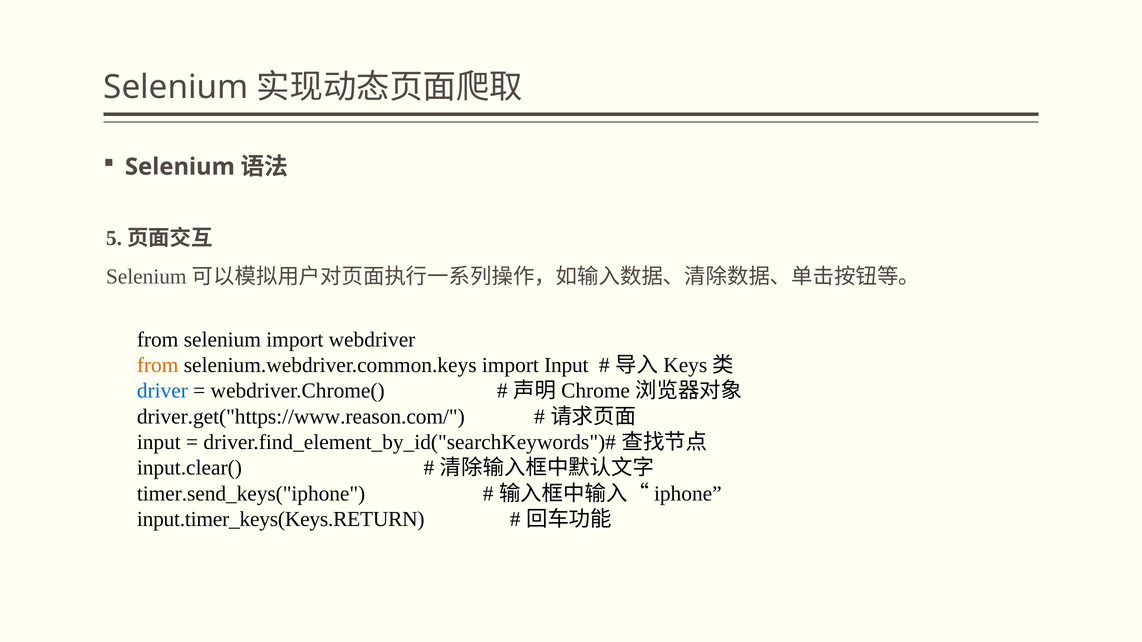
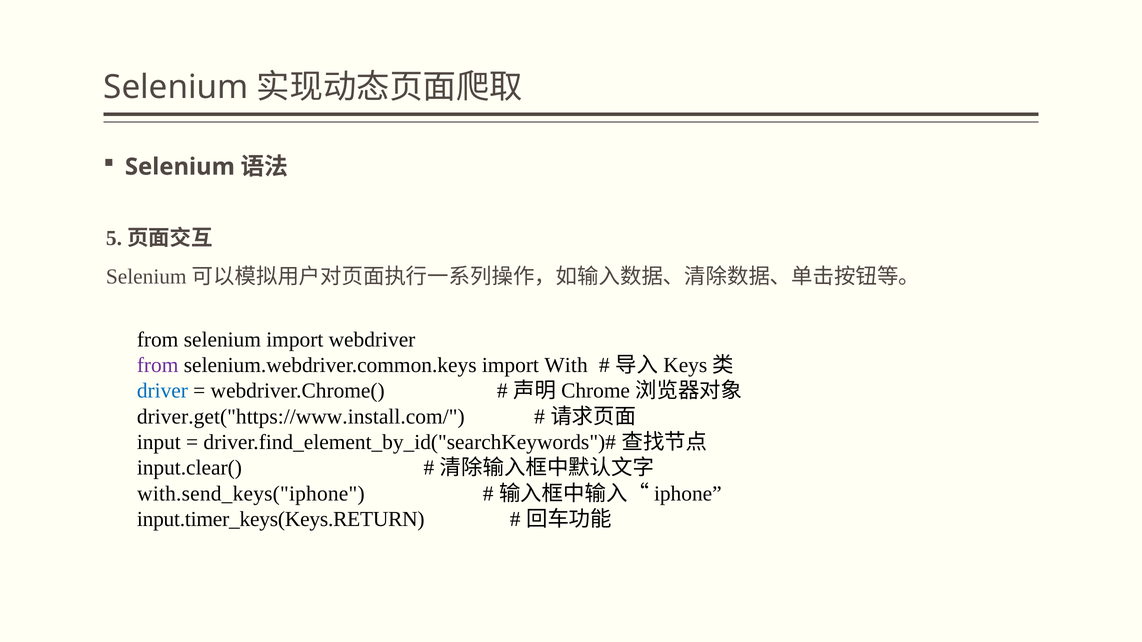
from colour: orange -> purple (158, 365)
import Input: Input -> With (566, 365)
driver.get("https://www.reason.com/: driver.get("https://www.reason.com/ -> driver.get("https://www.install.com/ (301, 417)
timer.send_keys("iphone: timer.send_keys("iphone -> with.send_keys("iphone (251, 494)
